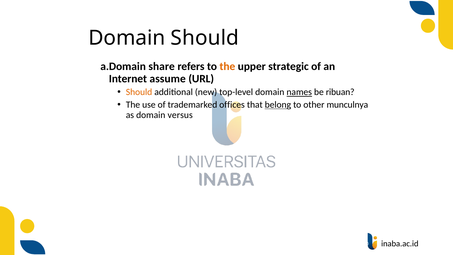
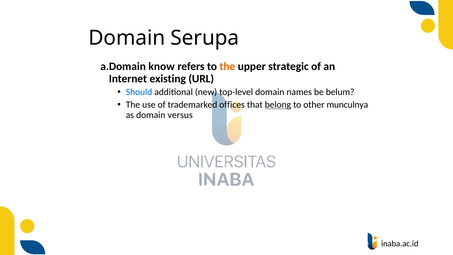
Domain Should: Should -> Serupa (205, 38)
share: share -> know (162, 66)
assume: assume -> existing (168, 79)
Should colour: orange -> blue (139, 92)
names underline: present -> none (299, 92)
ribuan: ribuan -> belum (340, 92)
